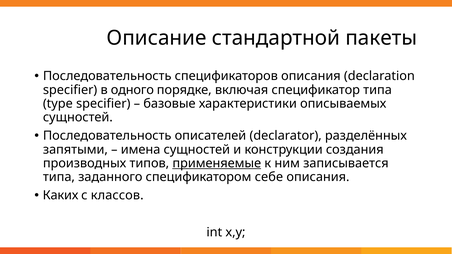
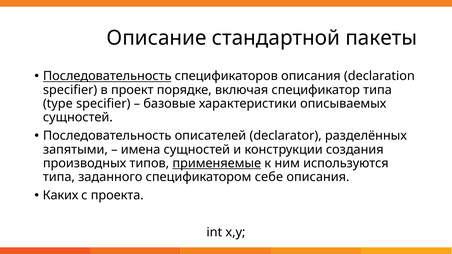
Последовательность underline: none -> present (107, 76)
одного: одного -> проект (132, 90)
записывается: записывается -> используются (346, 163)
классов: классов -> проекта (117, 196)
